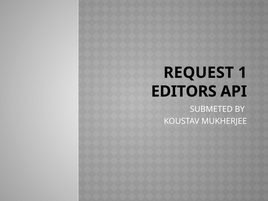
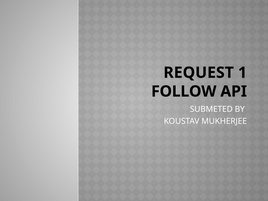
EDITORS: EDITORS -> FOLLOW (184, 91)
